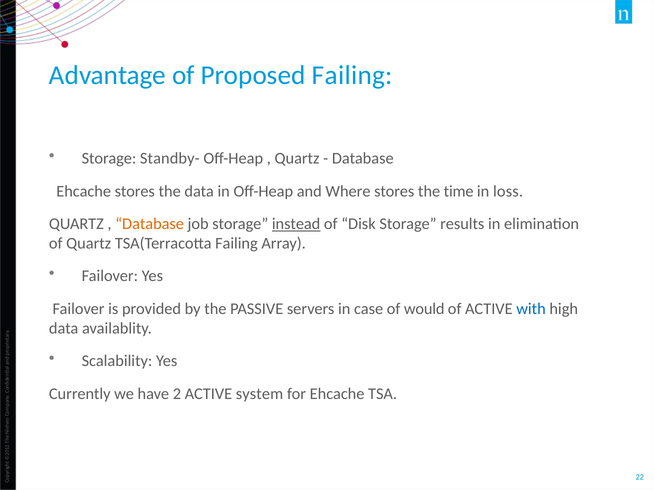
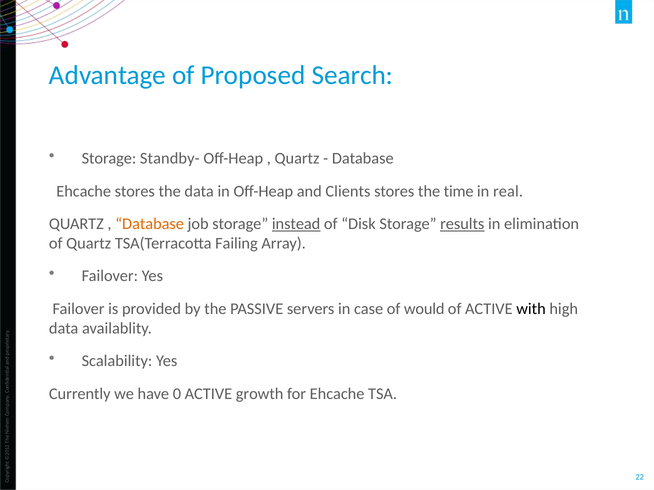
Proposed Failing: Failing -> Search (352, 75)
Where: Where -> Clients (348, 191)
loss: loss -> real (508, 191)
results underline: none -> present (462, 224)
with colour: blue -> black (531, 309)
have 2: 2 -> 0 (177, 394)
system: system -> growth (260, 394)
